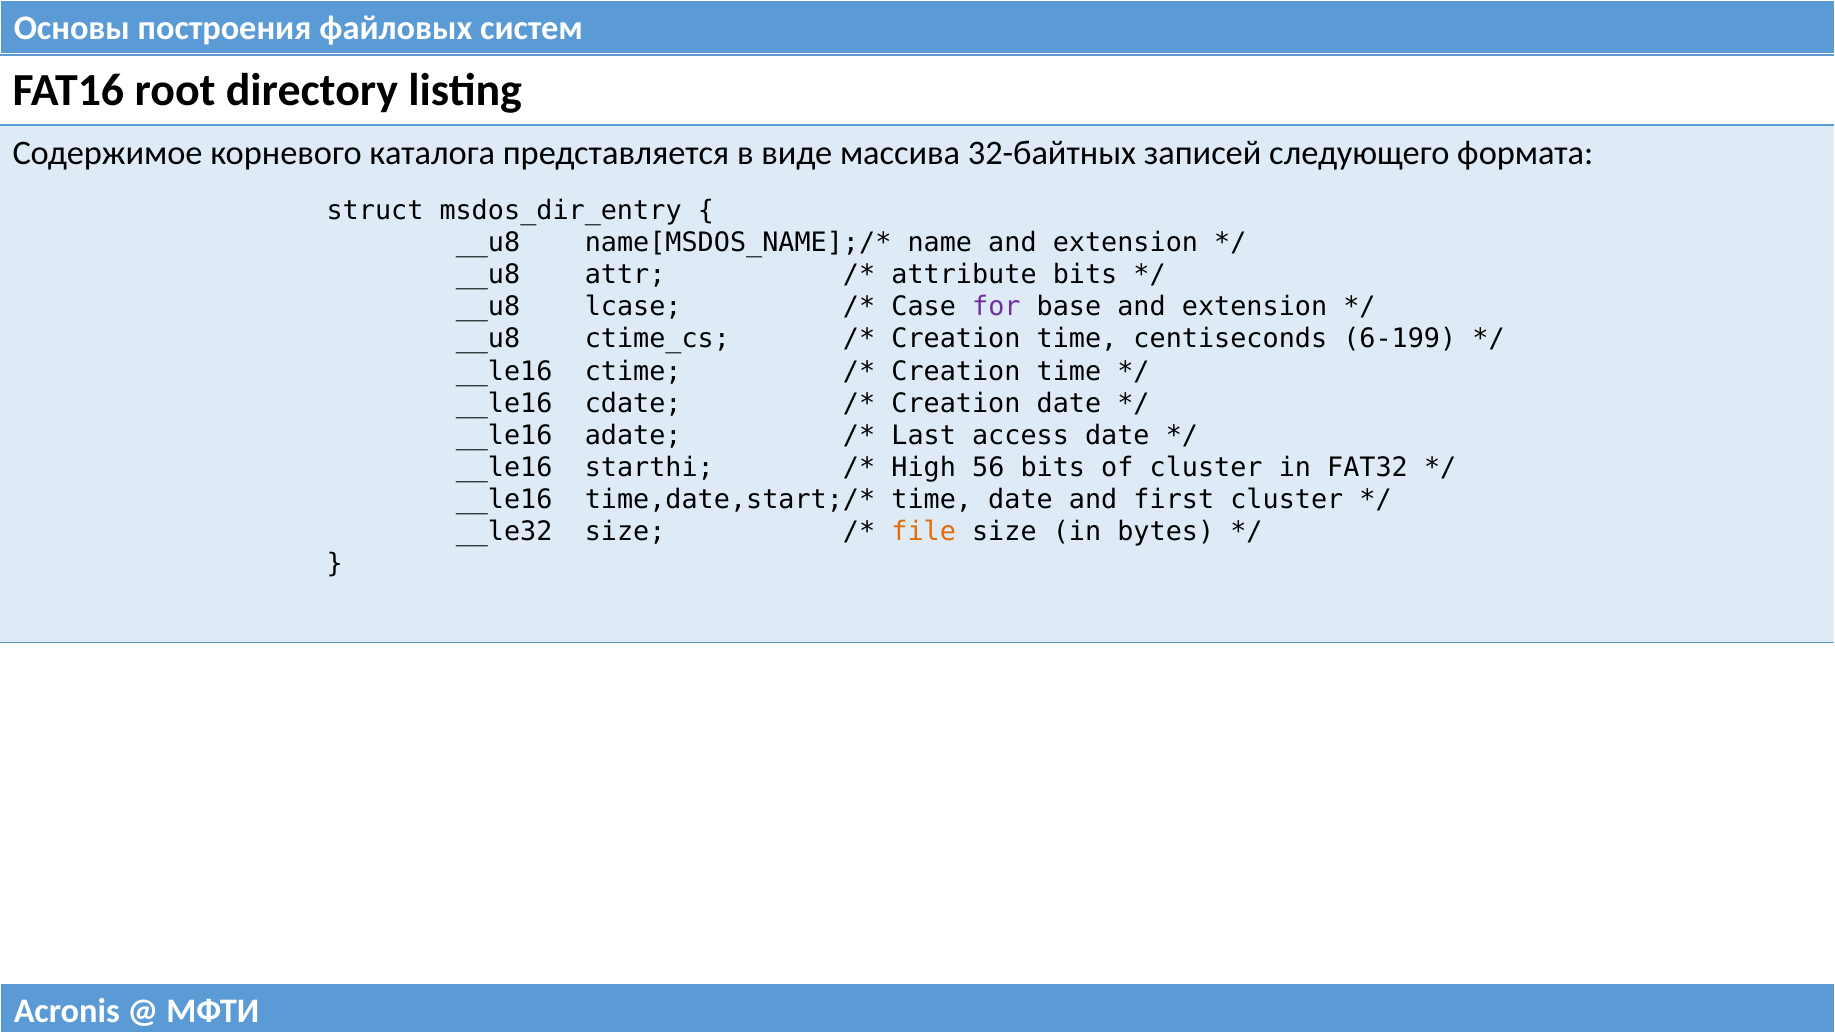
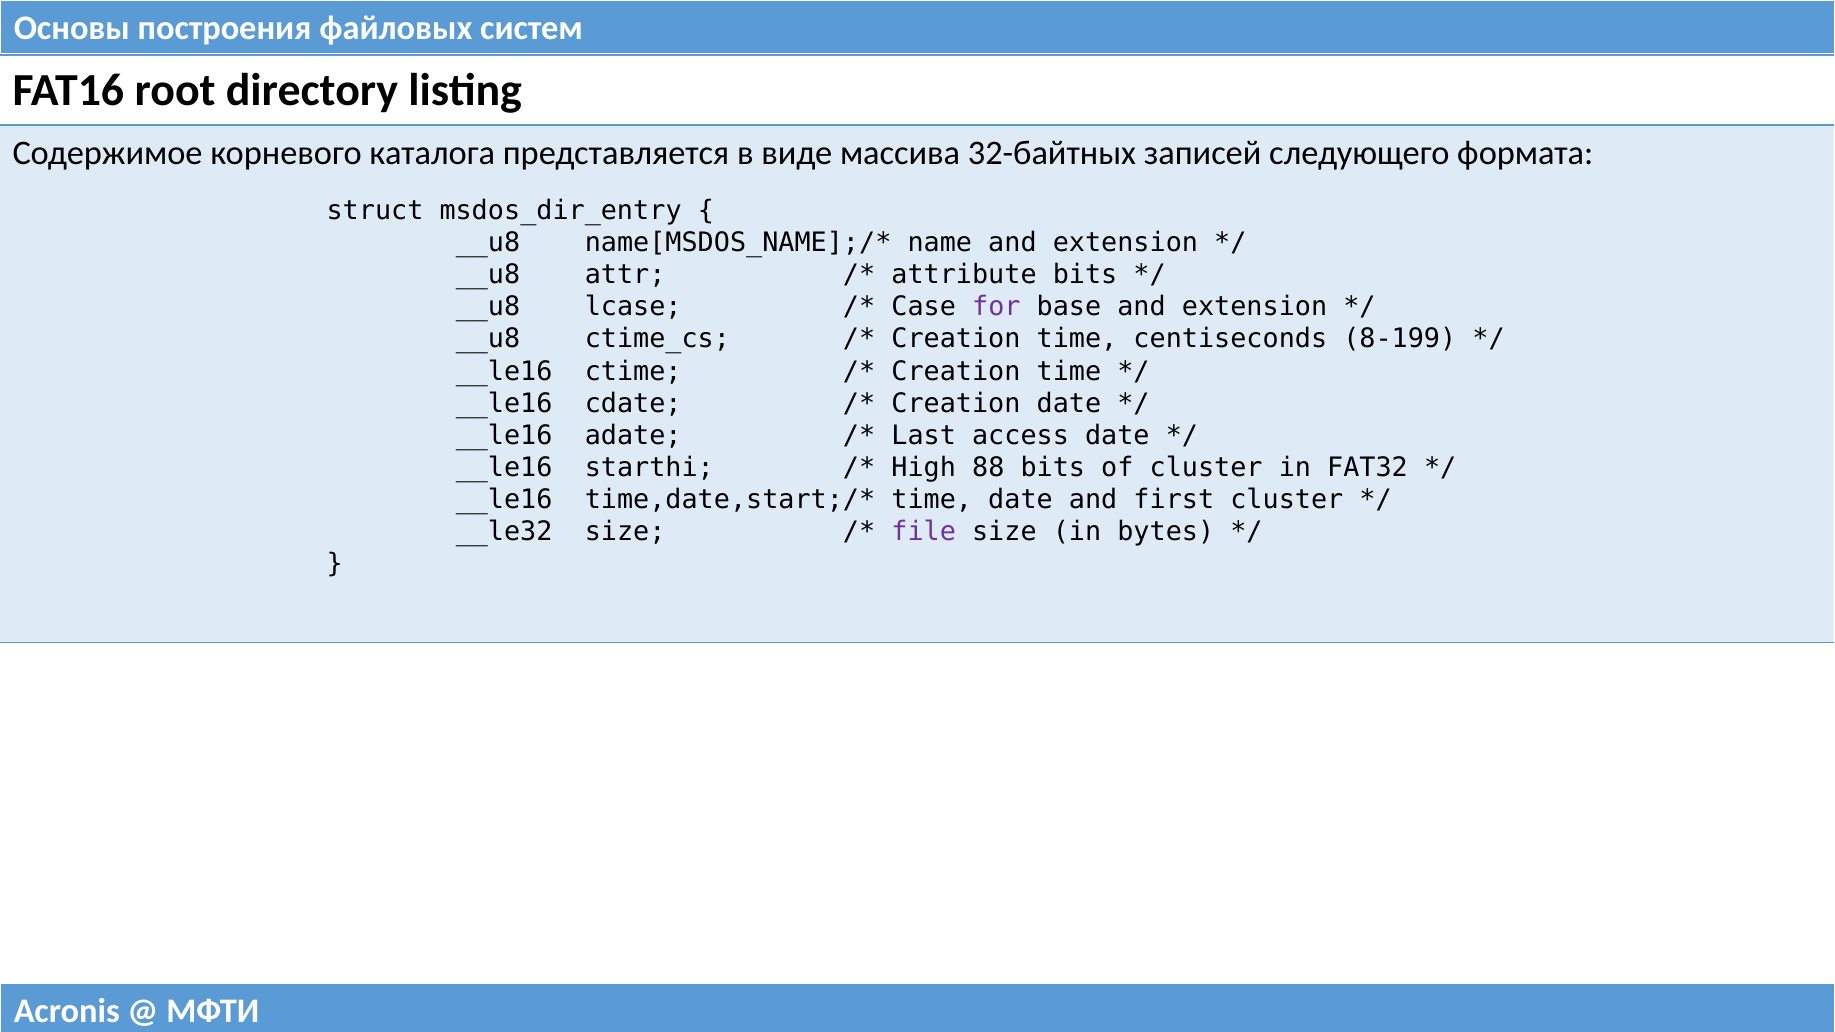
6-199: 6-199 -> 8-199 (1400, 339)
56: 56 -> 88 (988, 468)
file colour: orange -> purple (924, 532)
